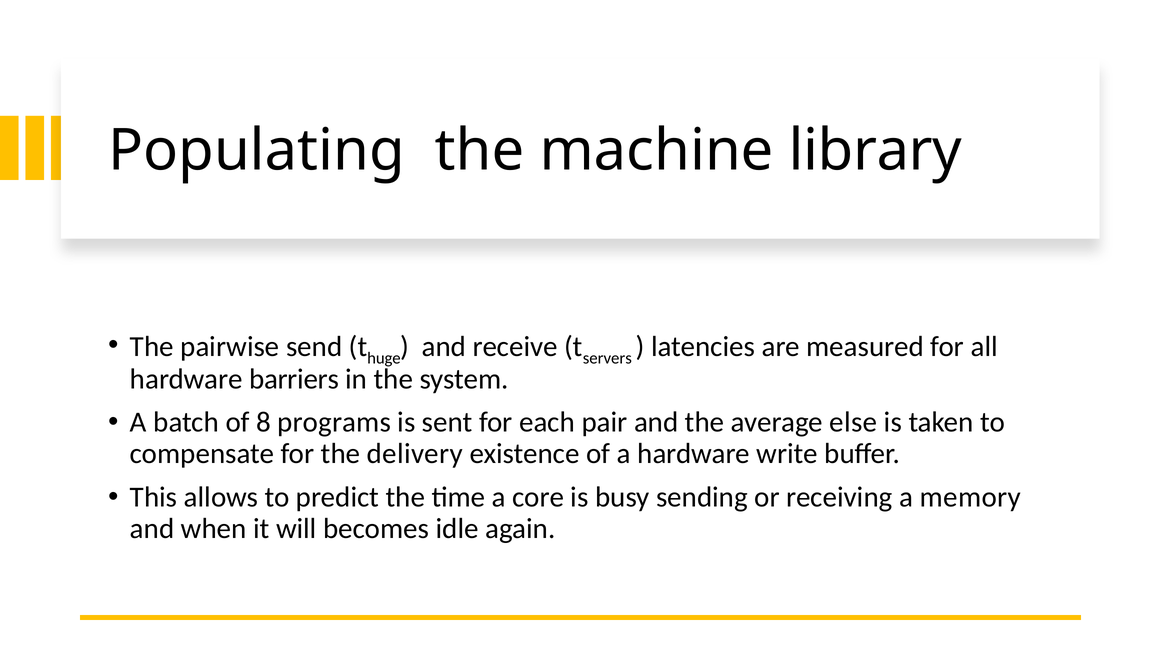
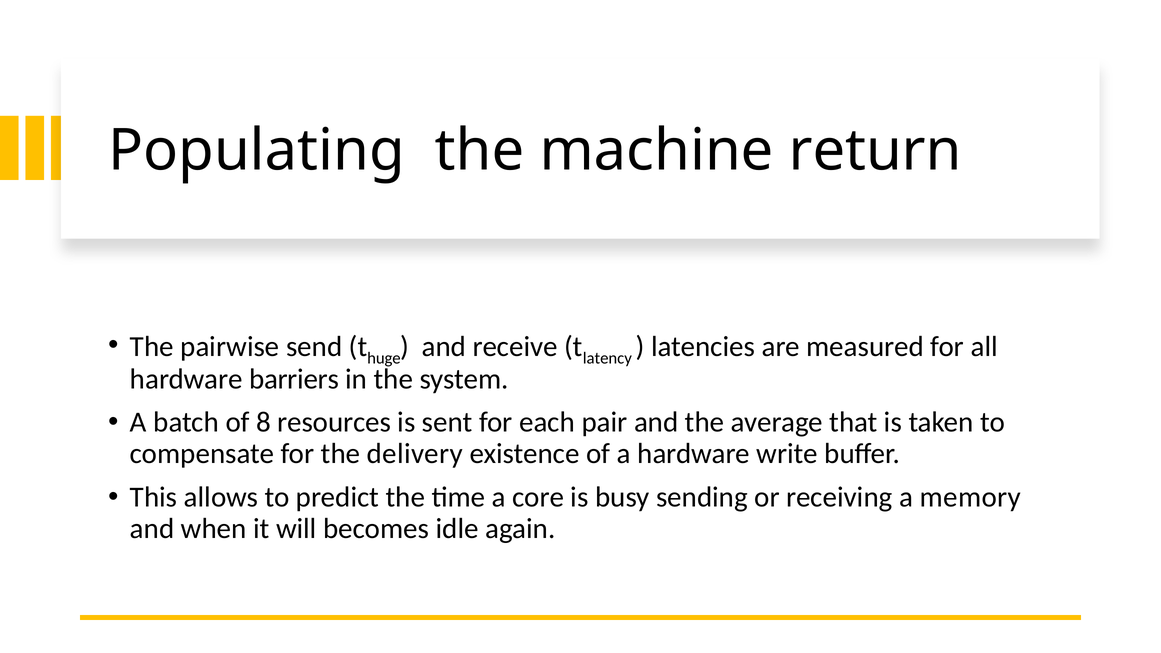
library: library -> return (875, 151)
servers: servers -> latency (607, 358)
programs: programs -> resources (334, 422)
else: else -> that (854, 422)
